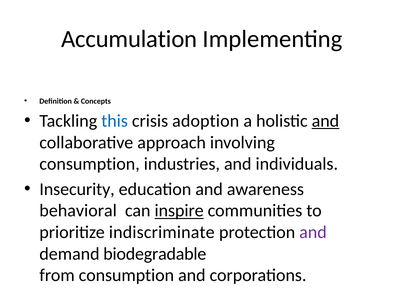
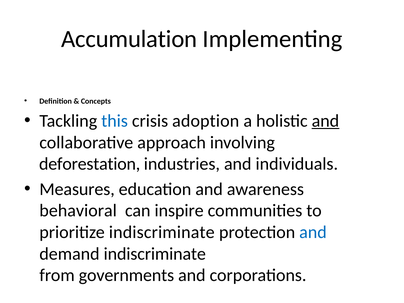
consumption: consumption -> deforestation (90, 164)
Insecurity: Insecurity -> Measures (77, 189)
inspire underline: present -> none (179, 211)
and colour: purple -> blue (313, 232)
demand biodegradable: biodegradable -> indiscriminate (155, 254)
from consumption: consumption -> governments (126, 275)
